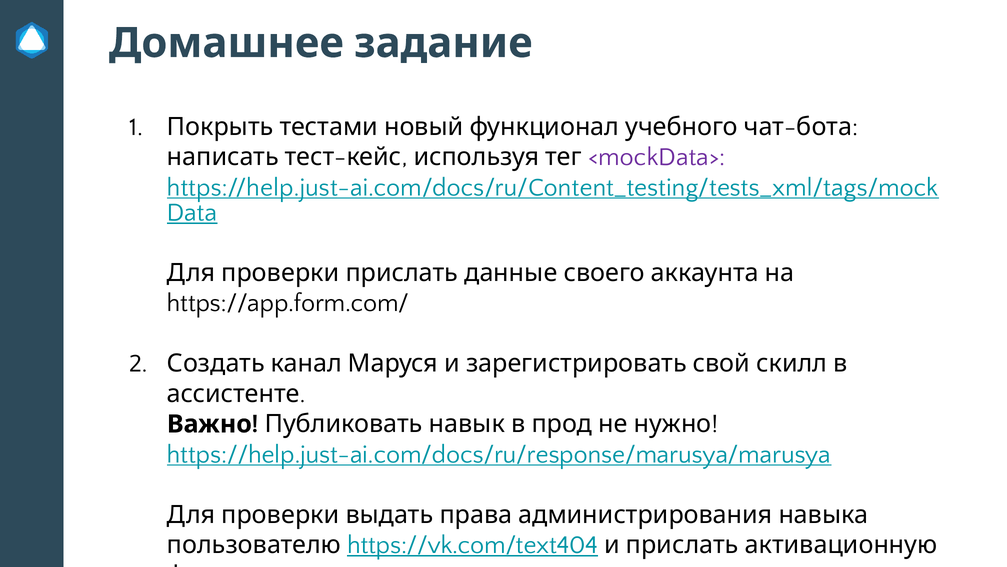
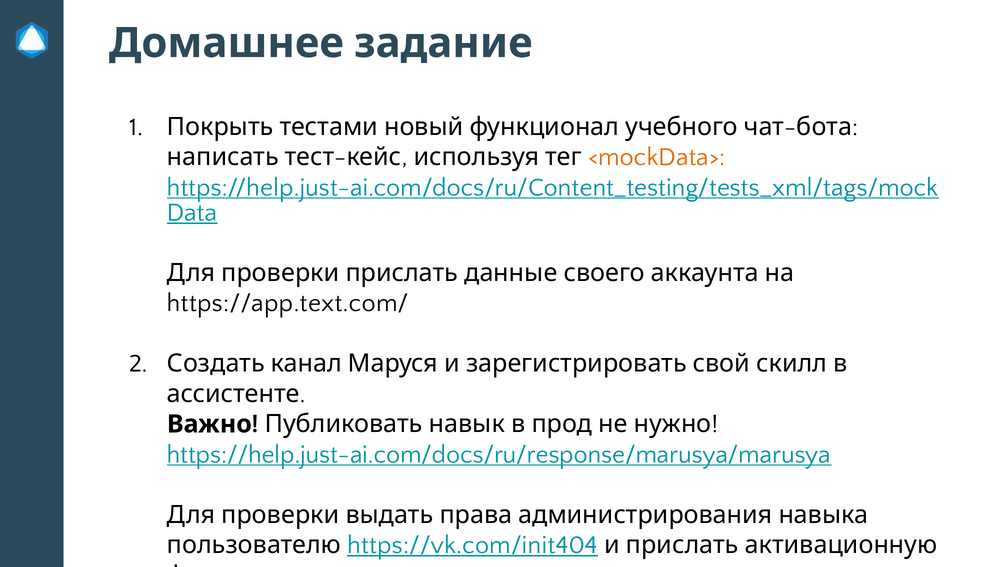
<mockData> colour: purple -> orange (657, 157)
https://app.form.com/: https://app.form.com/ -> https://app.text.com/ (288, 303)
https://vk.com/text404: https://vk.com/text404 -> https://vk.com/init404 (472, 545)
